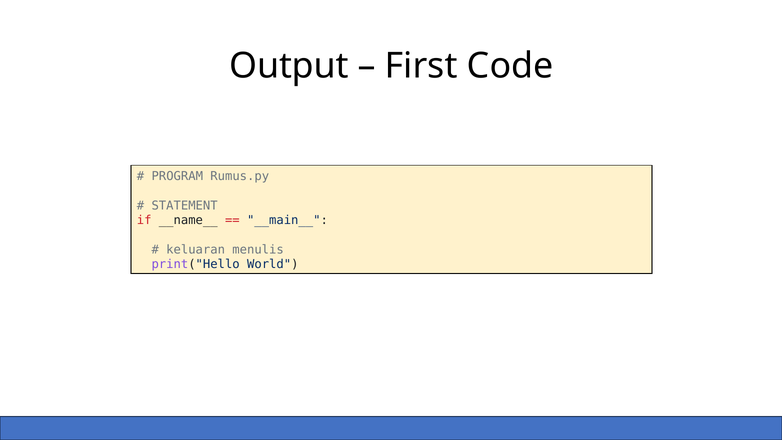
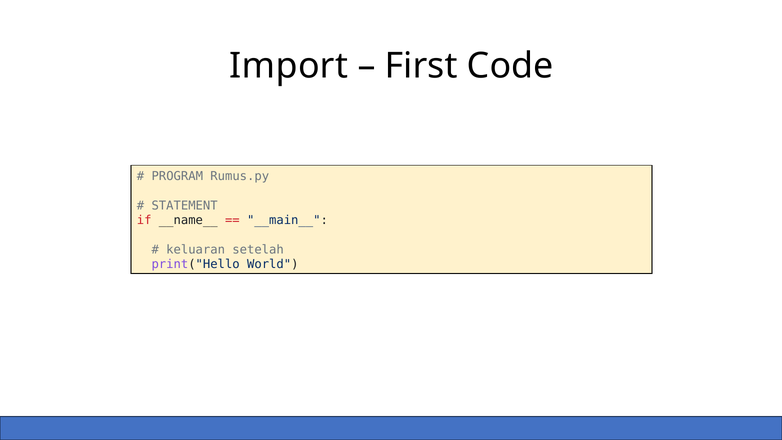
Output: Output -> Import (289, 66)
menulis: menulis -> setelah (258, 250)
